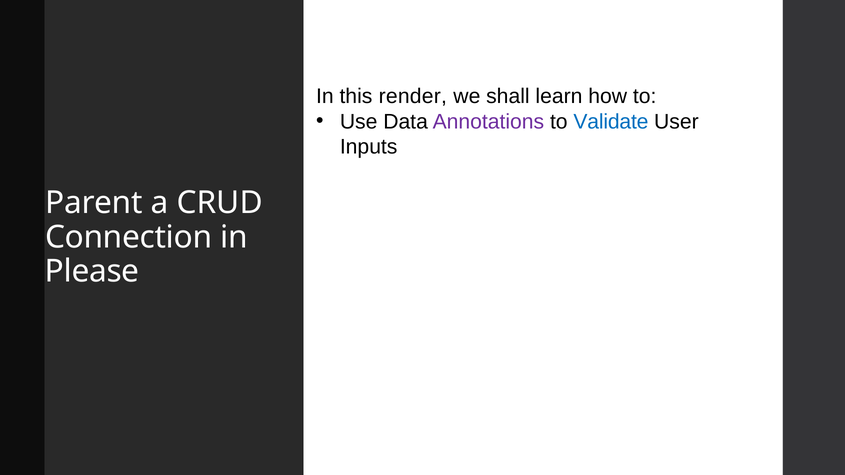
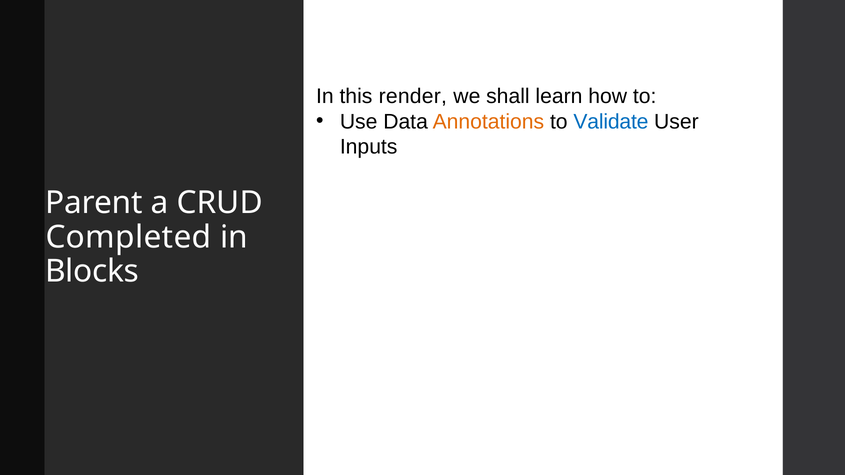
Annotations colour: purple -> orange (488, 122)
Connection: Connection -> Completed (128, 237)
Please: Please -> Blocks (92, 272)
